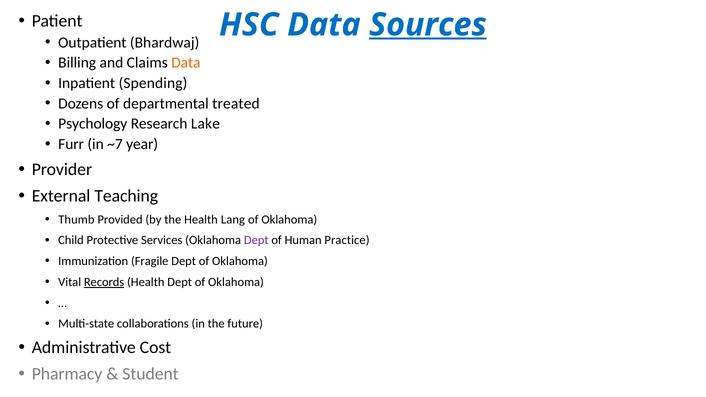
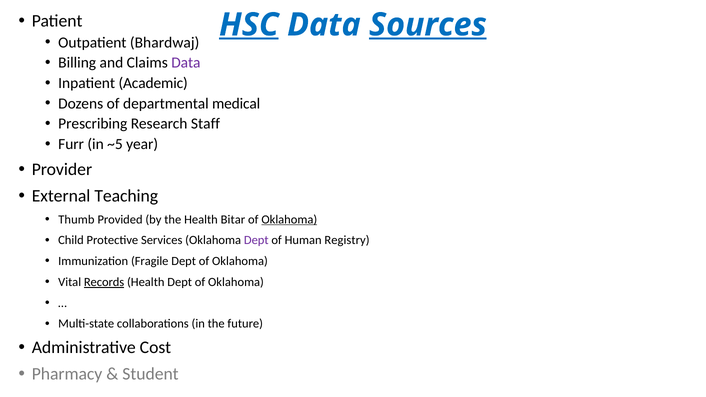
HSC underline: none -> present (249, 25)
Data colour: orange -> purple (186, 63)
Spending: Spending -> Academic (153, 83)
treated: treated -> medical (236, 104)
Psychology: Psychology -> Prescribing (93, 124)
Lake: Lake -> Staff (206, 124)
~7: ~7 -> ~5 (115, 144)
Lang: Lang -> Bitar (233, 220)
Oklahoma underline: none -> present (289, 220)
Practice: Practice -> Registry (347, 240)
